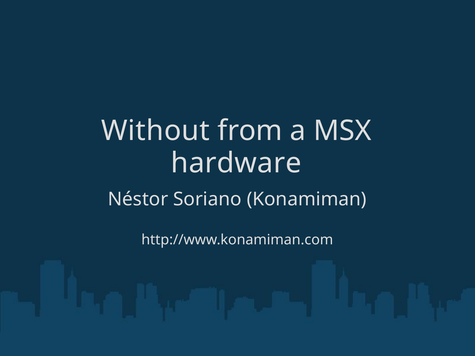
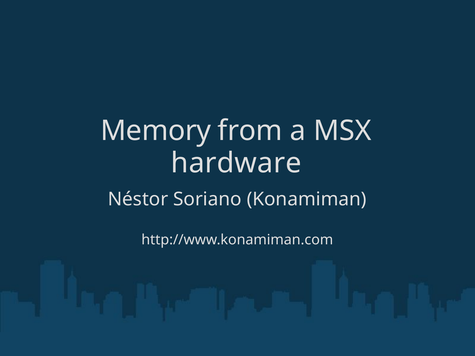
Without: Without -> Memory (156, 131)
